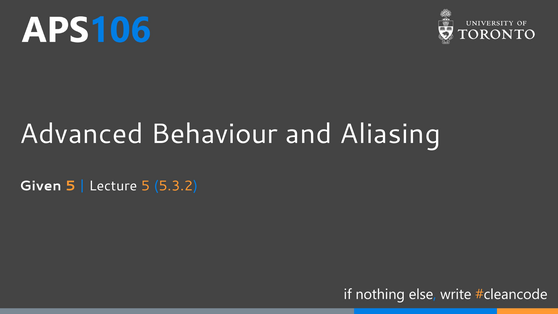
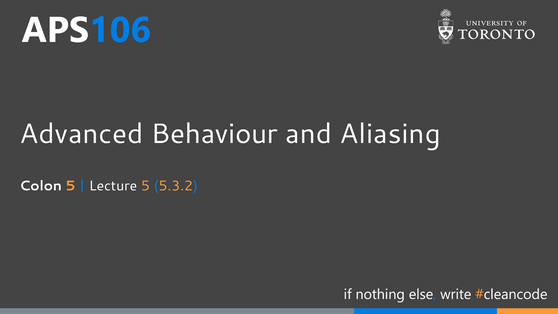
Given: Given -> Colon (41, 186)
